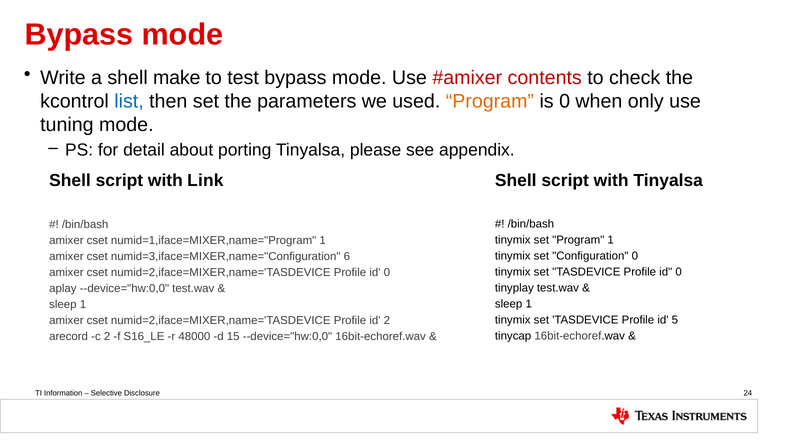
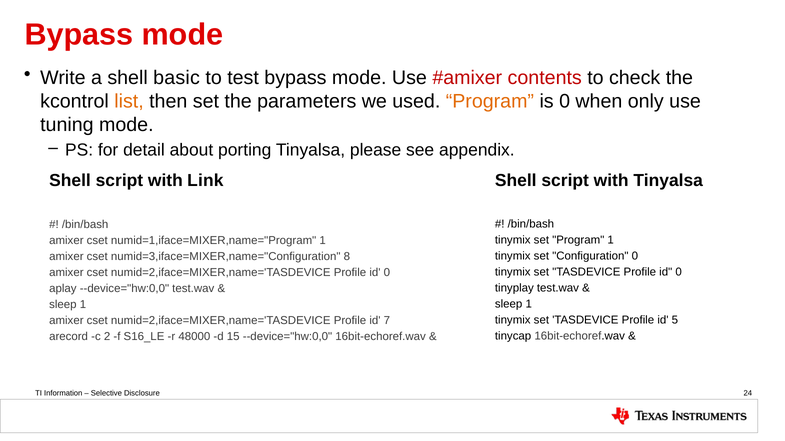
make: make -> basic (177, 78)
list colour: blue -> orange (129, 101)
6: 6 -> 8 (347, 257)
id 2: 2 -> 7 (387, 321)
